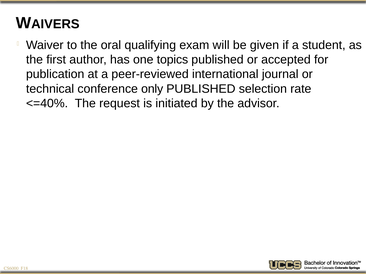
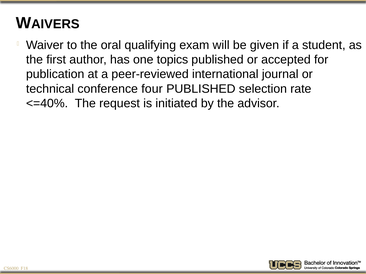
only: only -> four (152, 89)
